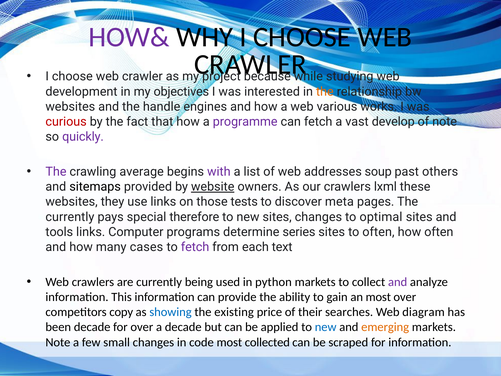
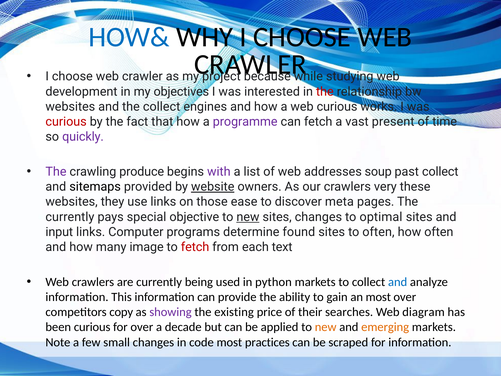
HOW& colour: purple -> blue (129, 37)
the colour: orange -> red (325, 91)
the handle: handle -> collect (162, 107)
web various: various -> curious (337, 107)
develop: develop -> present (393, 122)
of note: note -> time (445, 122)
average: average -> produce (142, 172)
past others: others -> collect (440, 172)
lxml: lxml -> very (385, 187)
tests: tests -> ease (244, 202)
therefore: therefore -> objective (194, 217)
new underline: none -> present (248, 217)
tools: tools -> input (59, 232)
series: series -> found (299, 232)
cases: cases -> image (147, 247)
fetch colour: purple -> red (195, 247)
and colour: purple -> blue (398, 282)
showing colour: blue -> purple (171, 312)
been decade: decade -> curious (92, 327)
new colour: blue -> orange (326, 327)
collected: collected -> practices (267, 342)
